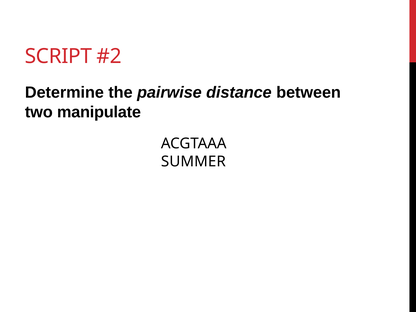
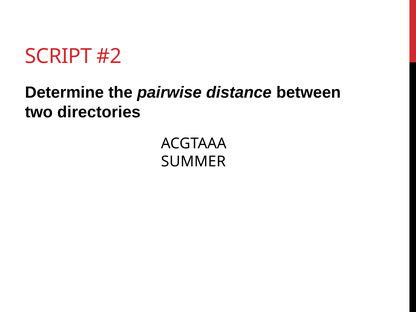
manipulate: manipulate -> directories (99, 112)
